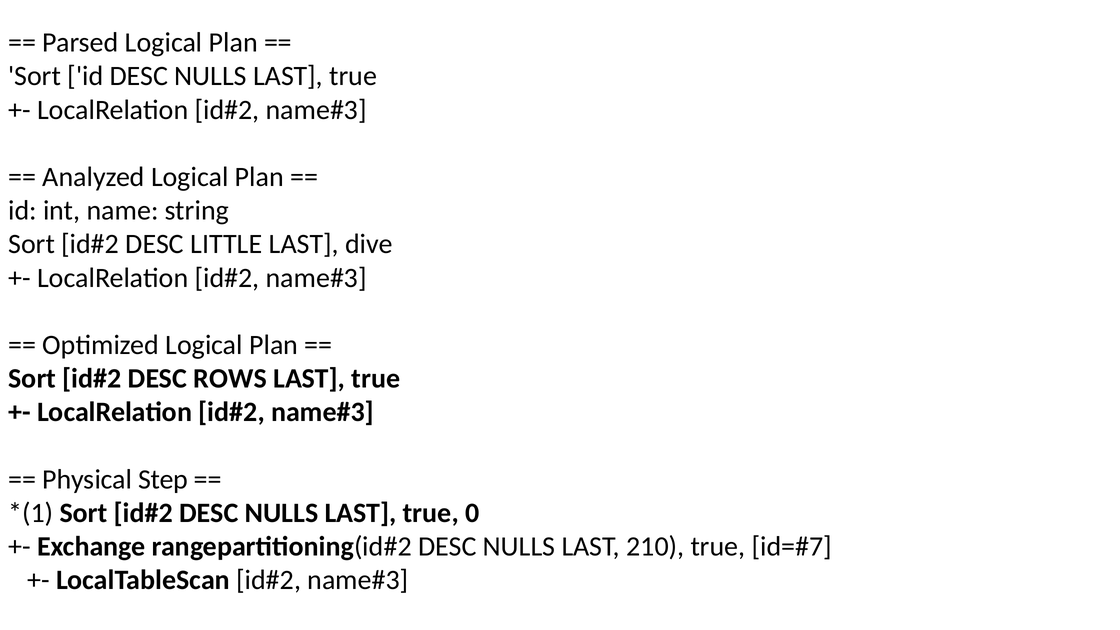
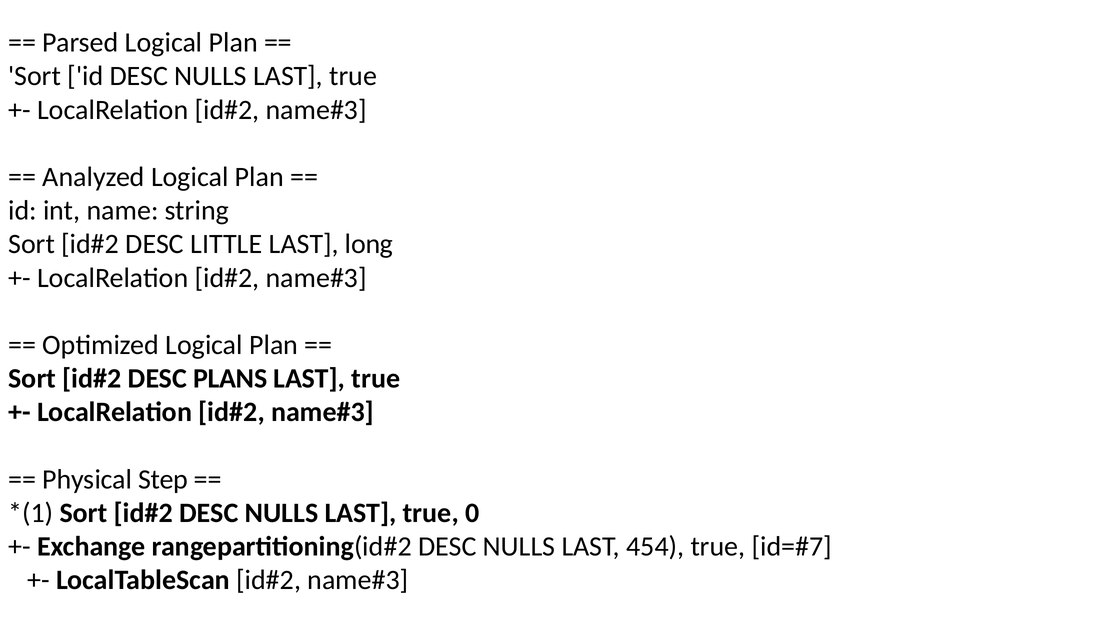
dive: dive -> long (369, 244)
ROWS: ROWS -> PLANS (230, 379)
210: 210 -> 454 (655, 547)
